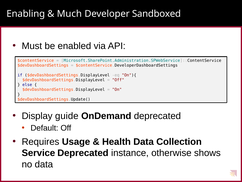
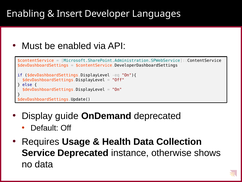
Much: Much -> Insert (69, 14)
Sandboxed: Sandboxed -> Languages (156, 14)
